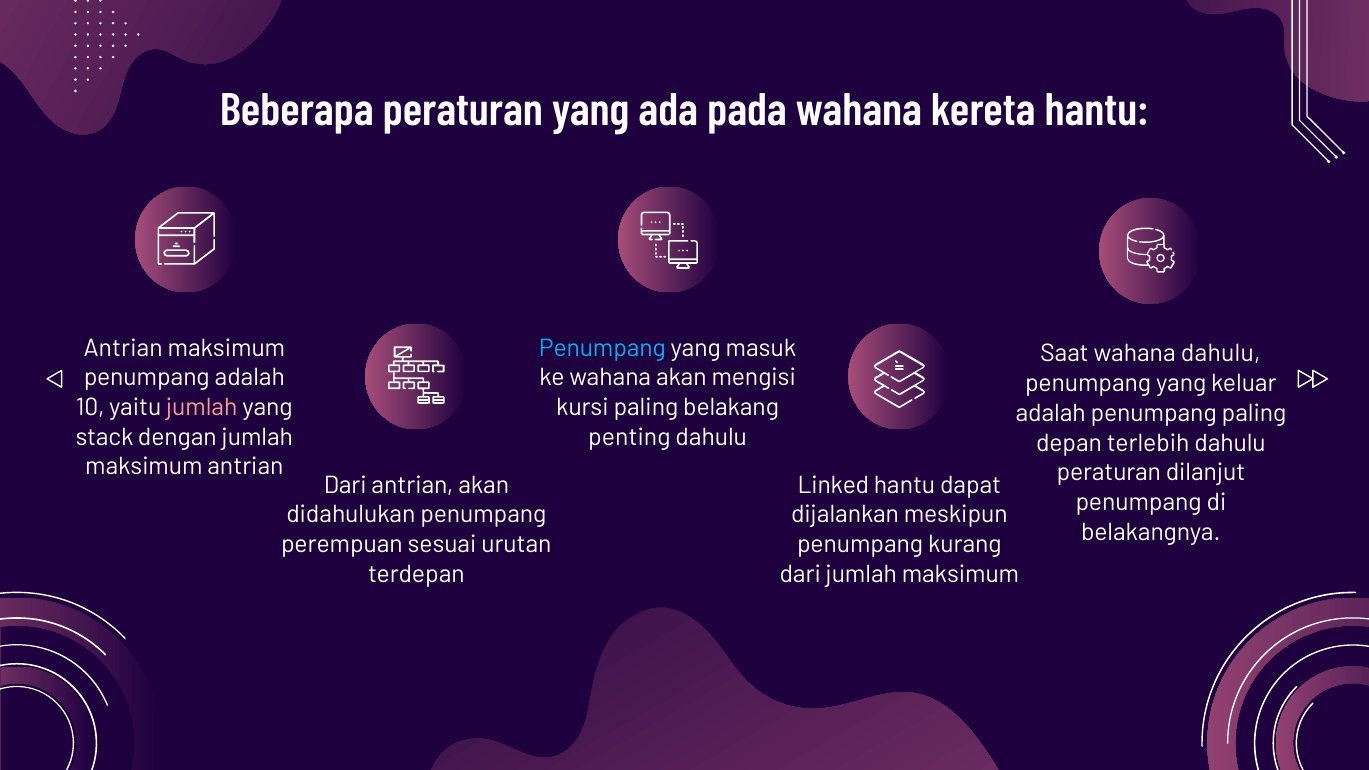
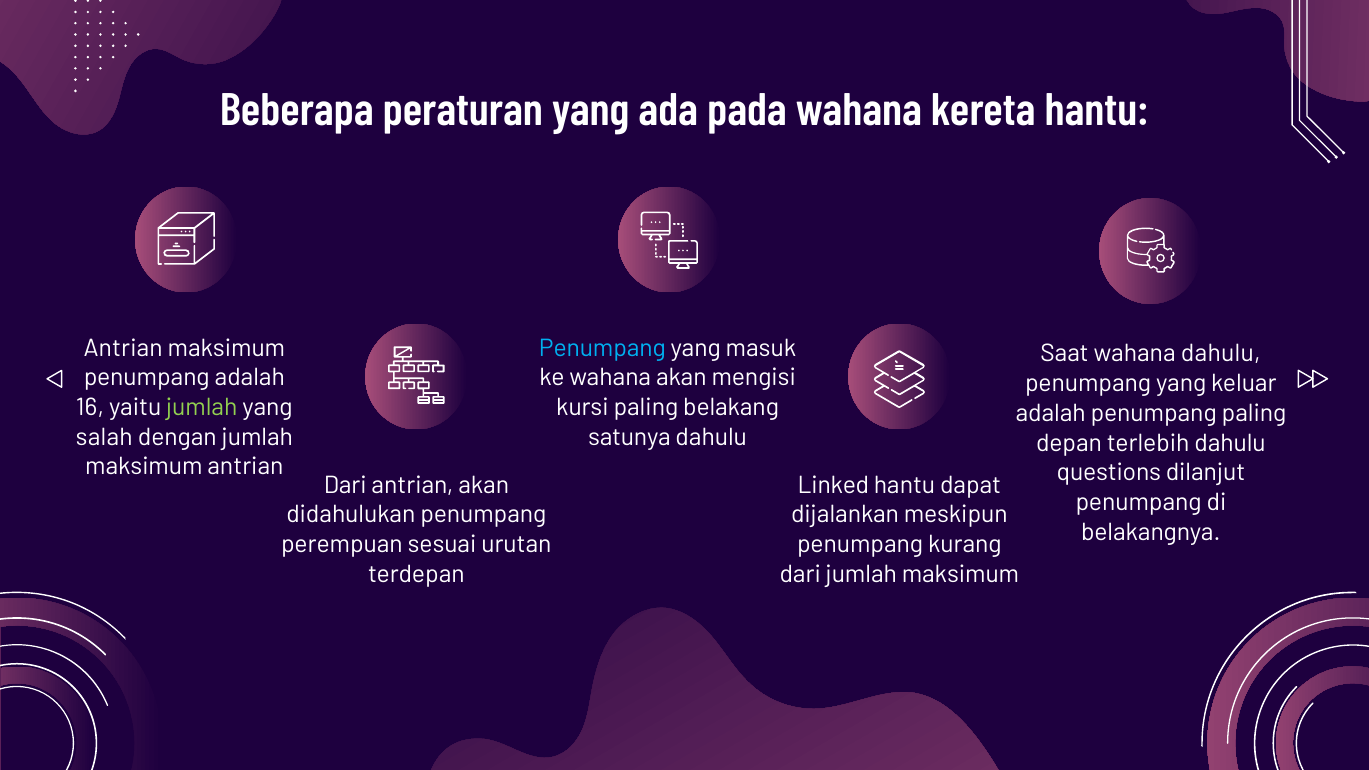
10: 10 -> 16 (90, 407)
jumlah colour: pink -> light green (202, 407)
stack: stack -> salah (104, 437)
penting: penting -> satunya (630, 437)
peraturan: peraturan -> questions (1109, 473)
